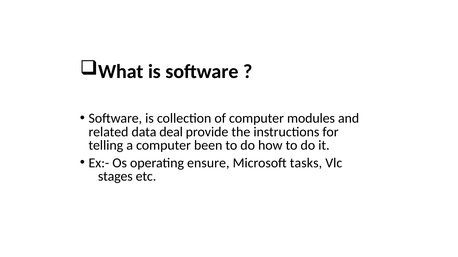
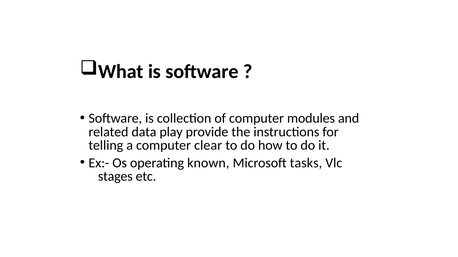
deal: deal -> play (171, 132)
been: been -> clear (208, 146)
ensure: ensure -> known (208, 163)
